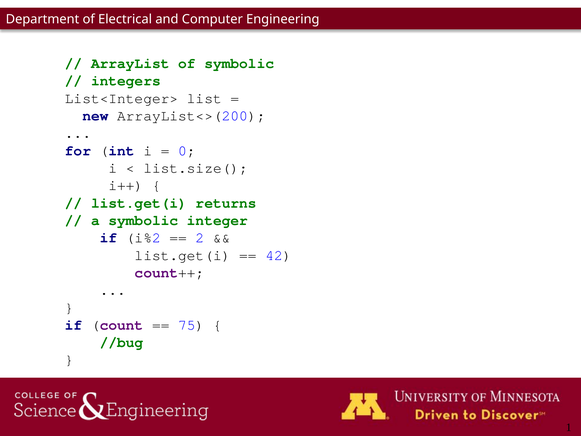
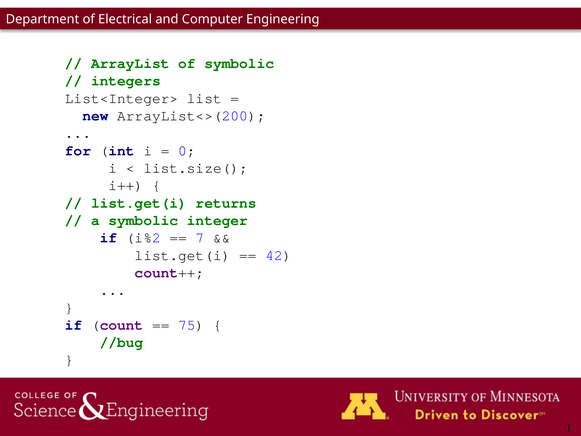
2: 2 -> 7 (200, 238)
